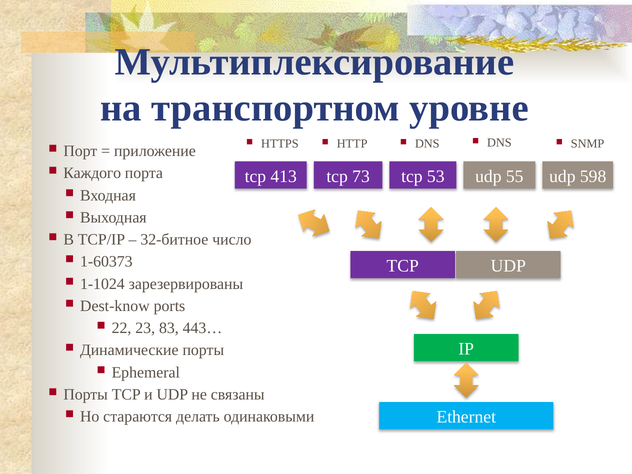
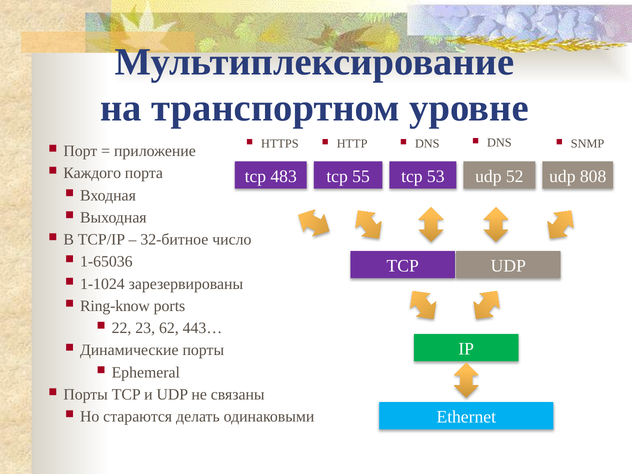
413: 413 -> 483 (284, 176)
73: 73 -> 55 (361, 176)
55: 55 -> 52 (515, 176)
598: 598 -> 808 (593, 176)
1-60373: 1-60373 -> 1-65036 (106, 262)
Dest-know: Dest-know -> Ring-know (115, 306)
83: 83 -> 62 (169, 328)
